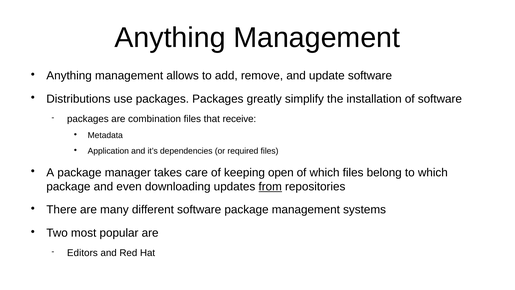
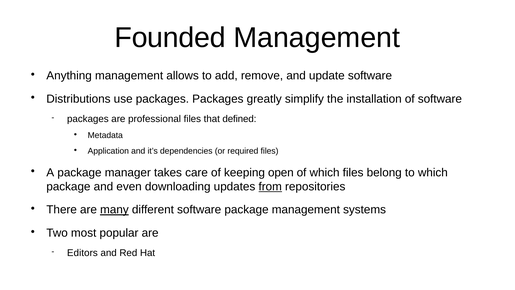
Anything: Anything -> Founded (170, 38)
combination: combination -> professional (155, 119)
receive: receive -> defined (239, 119)
many underline: none -> present (114, 210)
